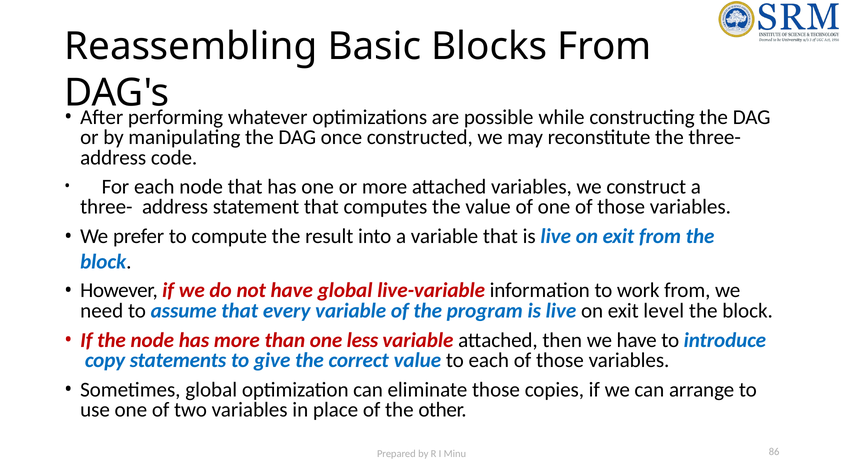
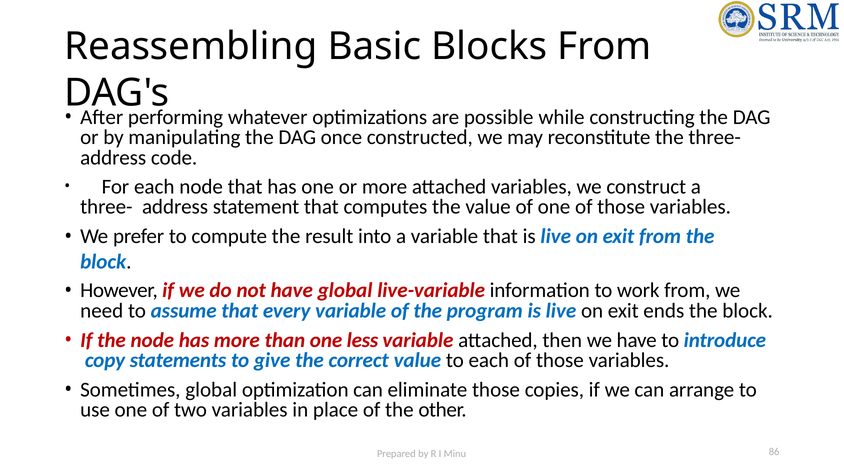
level: level -> ends (664, 311)
